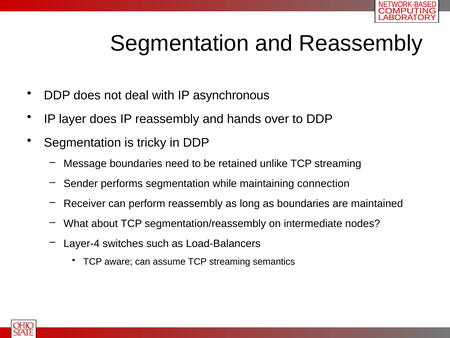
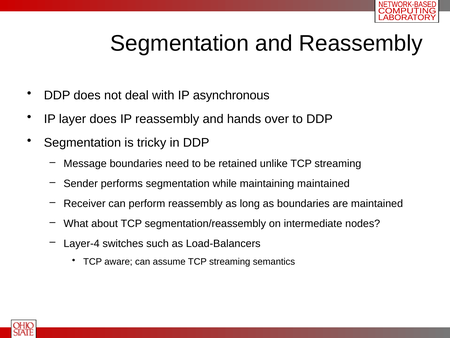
maintaining connection: connection -> maintained (323, 183)
